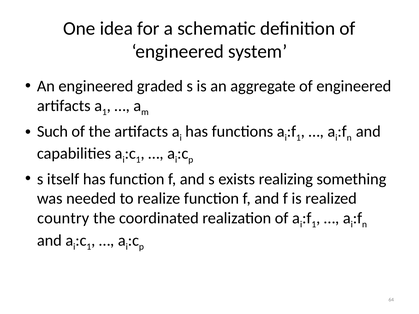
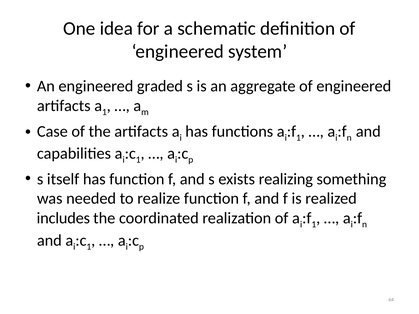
Such: Such -> Case (52, 131)
country: country -> includes (63, 218)
